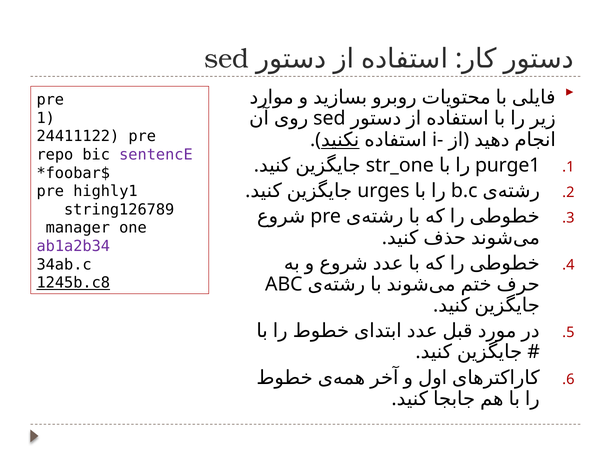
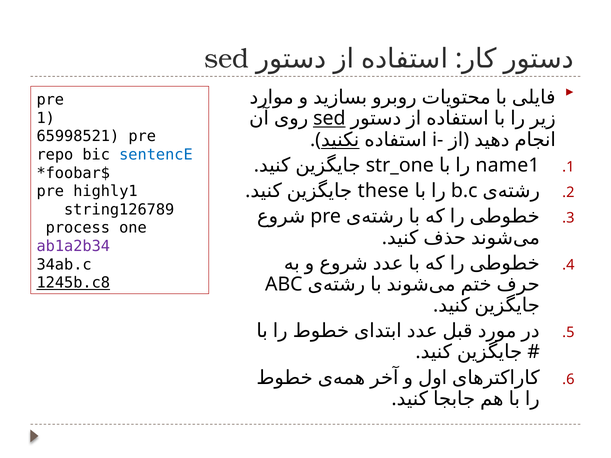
sed underline: none -> present (329, 119)
24411122: 24411122 -> 65998521 (78, 136)
sentencE colour: purple -> blue (156, 155)
purge1: purge1 -> name1 (508, 165)
urges: urges -> these (383, 191)
manager: manager -> process (78, 228)
